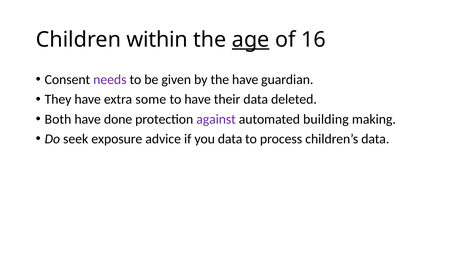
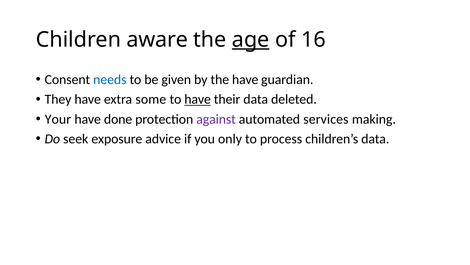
within: within -> aware (157, 39)
needs colour: purple -> blue (110, 79)
have underline: none -> present (198, 99)
Both: Both -> Your (58, 119)
building: building -> services (326, 119)
you data: data -> only (230, 139)
